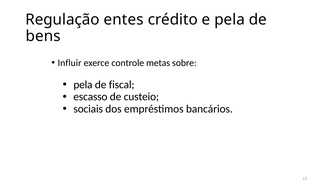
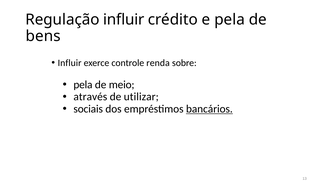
Regulação entes: entes -> influir (124, 20)
metas: metas -> renda (158, 63)
fiscal: fiscal -> meio (122, 85)
escasso: escasso -> através (90, 97)
custeio: custeio -> utilizar (141, 97)
bancários underline: none -> present (209, 109)
